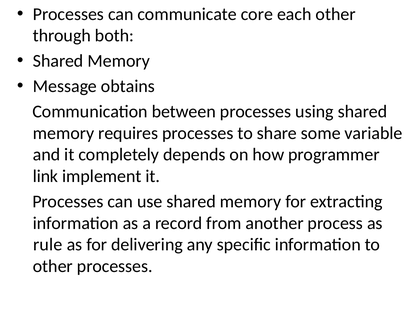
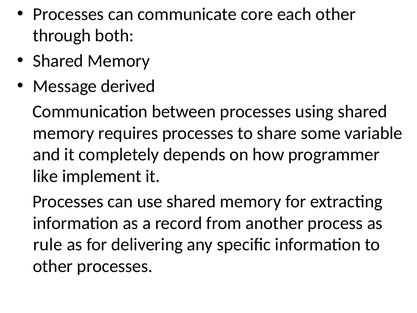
obtains: obtains -> derived (128, 86)
link: link -> like (45, 176)
